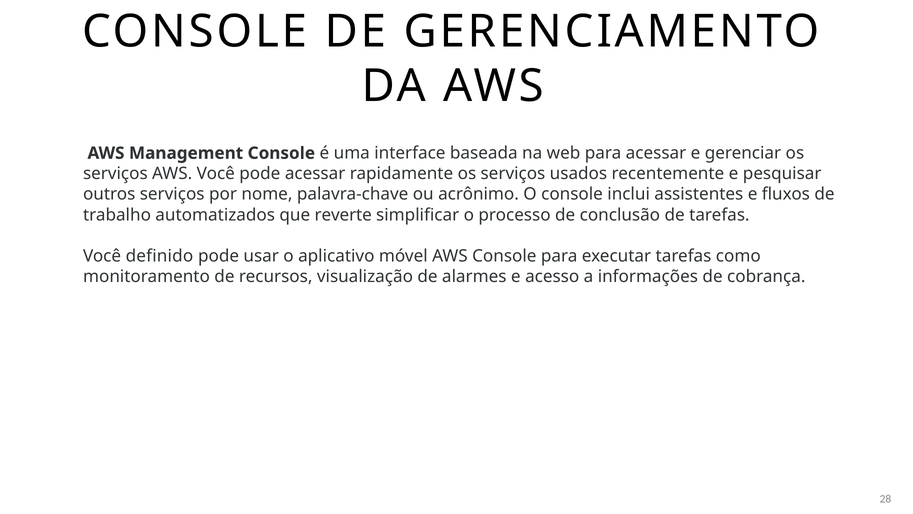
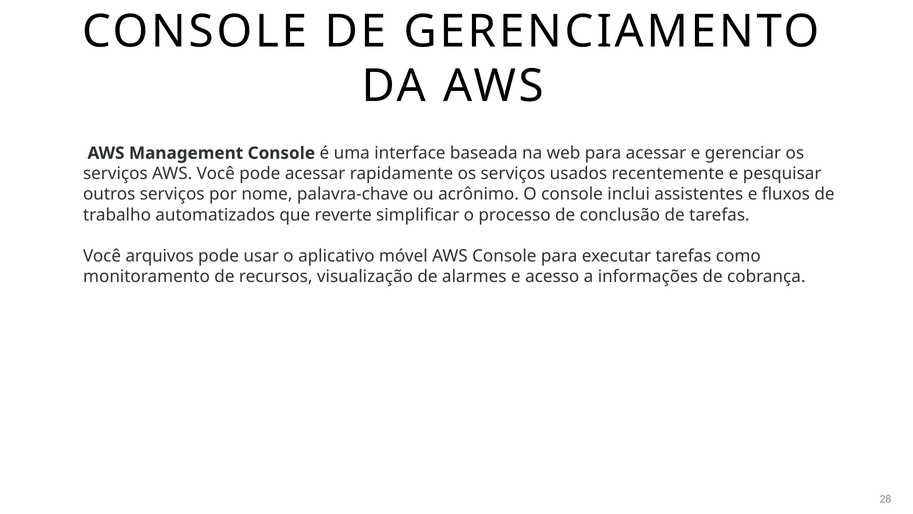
definido: definido -> arquivos (160, 256)
